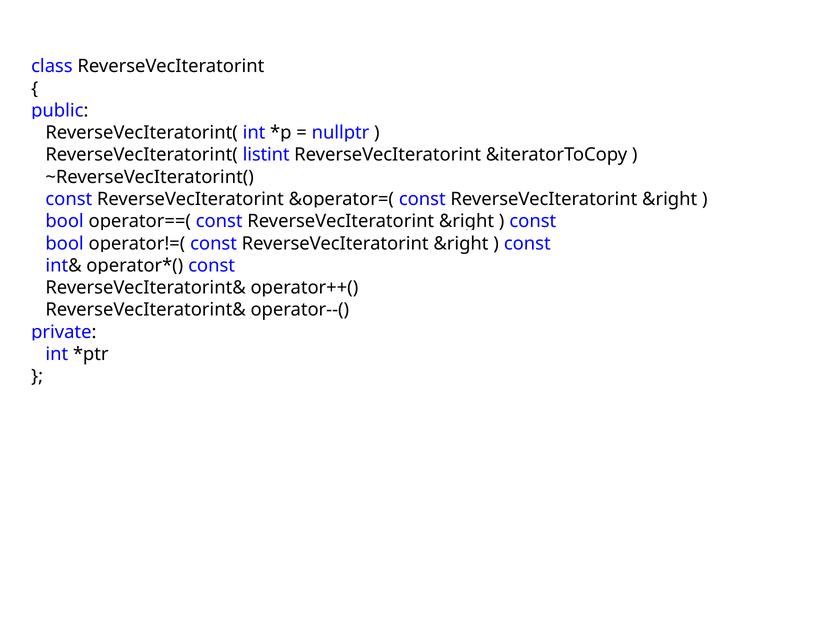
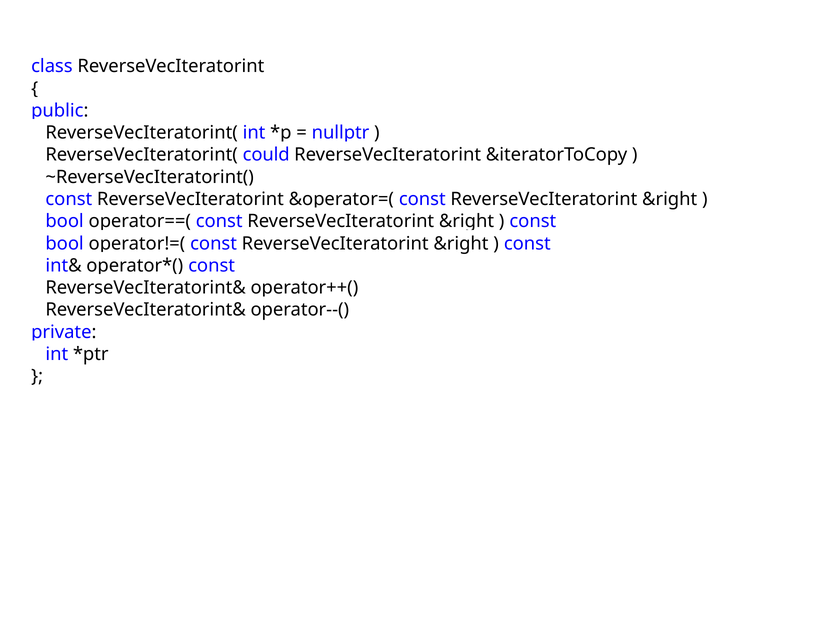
listint: listint -> could (266, 155)
